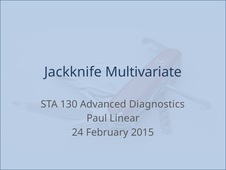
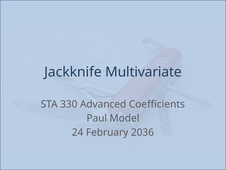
130: 130 -> 330 (69, 104)
Diagnostics: Diagnostics -> Coefficients (157, 104)
Linear: Linear -> Model (125, 118)
2015: 2015 -> 2036 (142, 132)
